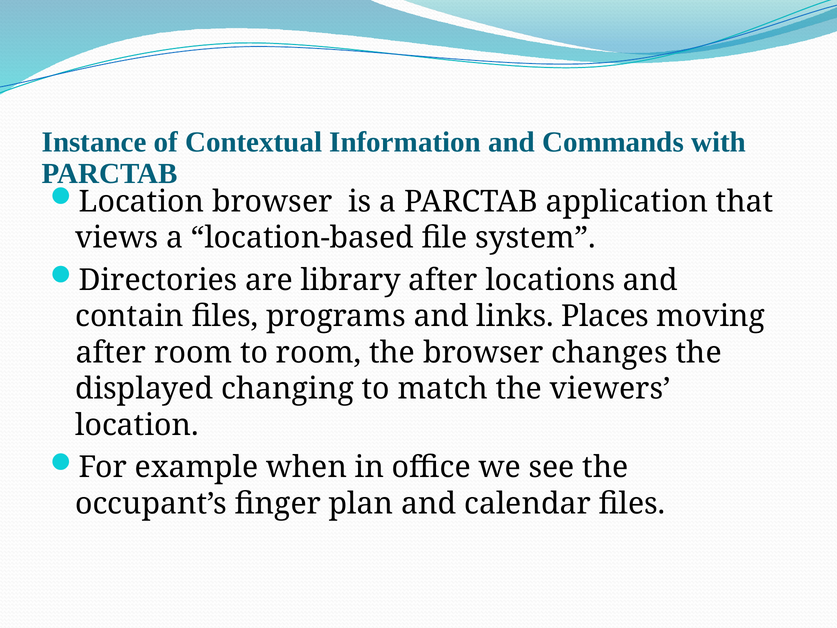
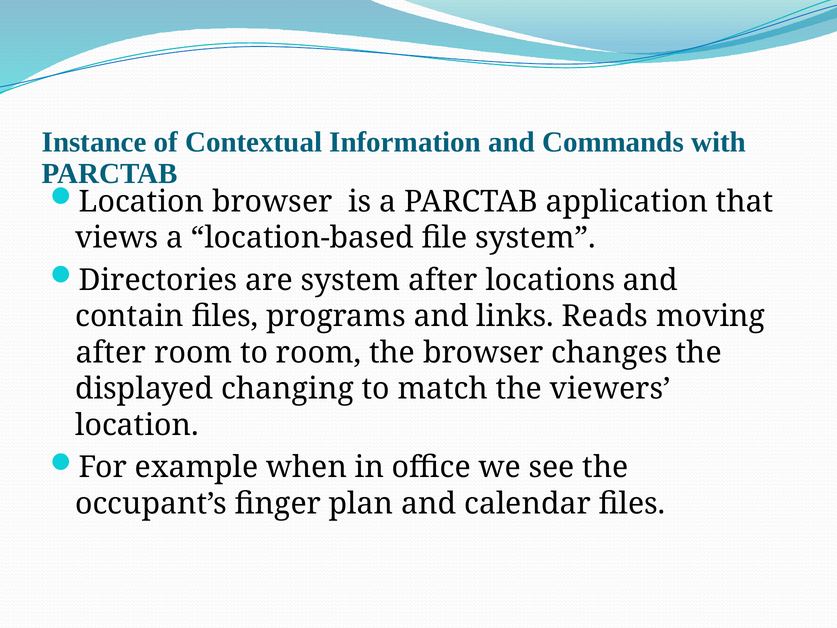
are library: library -> system (351, 280)
Places: Places -> Reads (605, 316)
